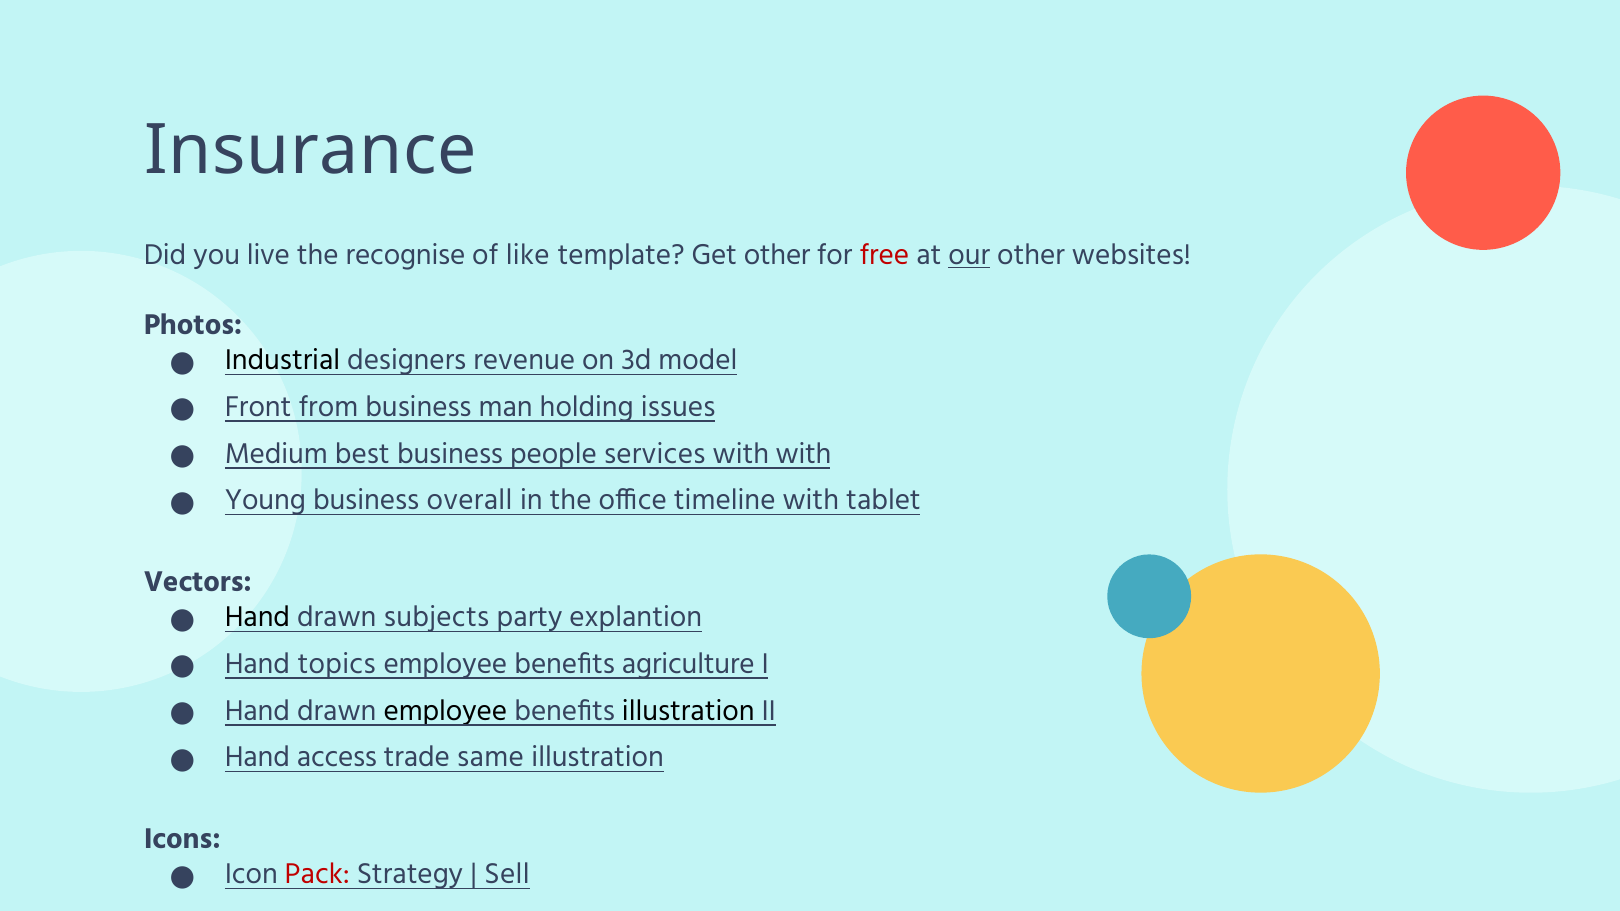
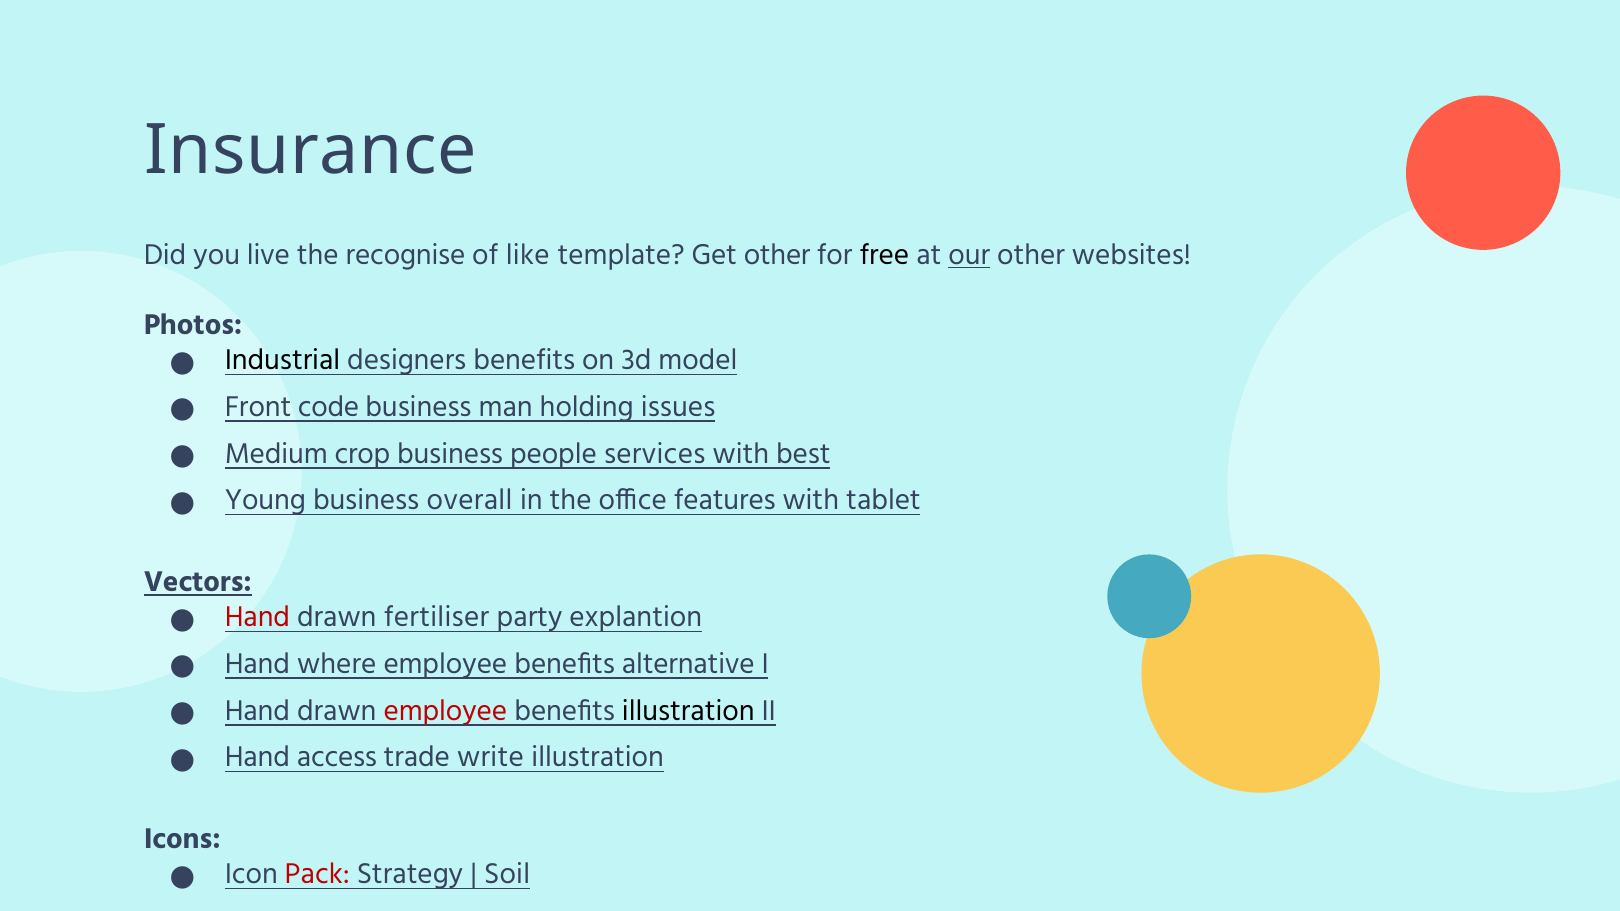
free colour: red -> black (884, 255)
designers revenue: revenue -> benefits (524, 360)
from: from -> code (329, 407)
best: best -> crop (362, 454)
with with: with -> best (803, 454)
timeline: timeline -> features (725, 500)
Vectors underline: none -> present (198, 582)
Hand colour: black -> red (257, 617)
subjects: subjects -> fertiliser (437, 617)
topics: topics -> where (337, 664)
agriculture: agriculture -> alternative (688, 664)
employee colour: black -> red (445, 711)
same: same -> write (491, 757)
Sell: Sell -> Soil (507, 874)
